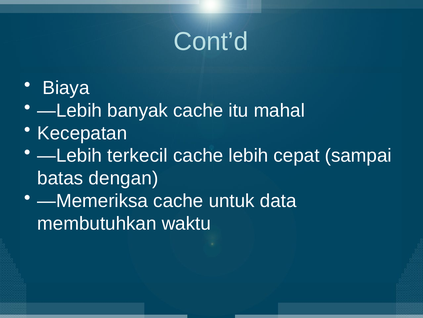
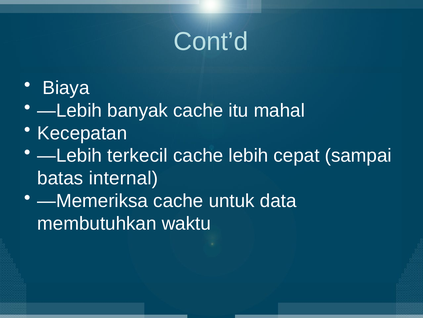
dengan: dengan -> internal (123, 178)
